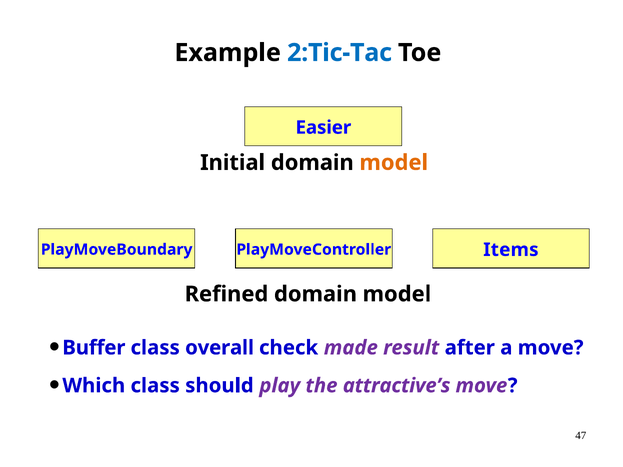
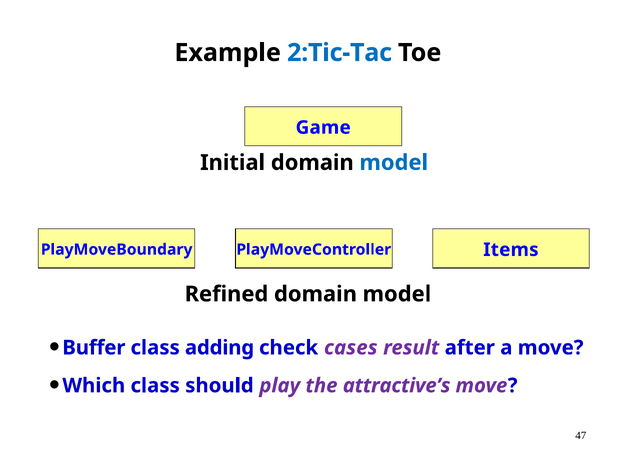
Easier: Easier -> Game (323, 128)
model colour: orange -> blue (394, 163)
overall: overall -> adding (220, 348)
made: made -> cases (351, 348)
